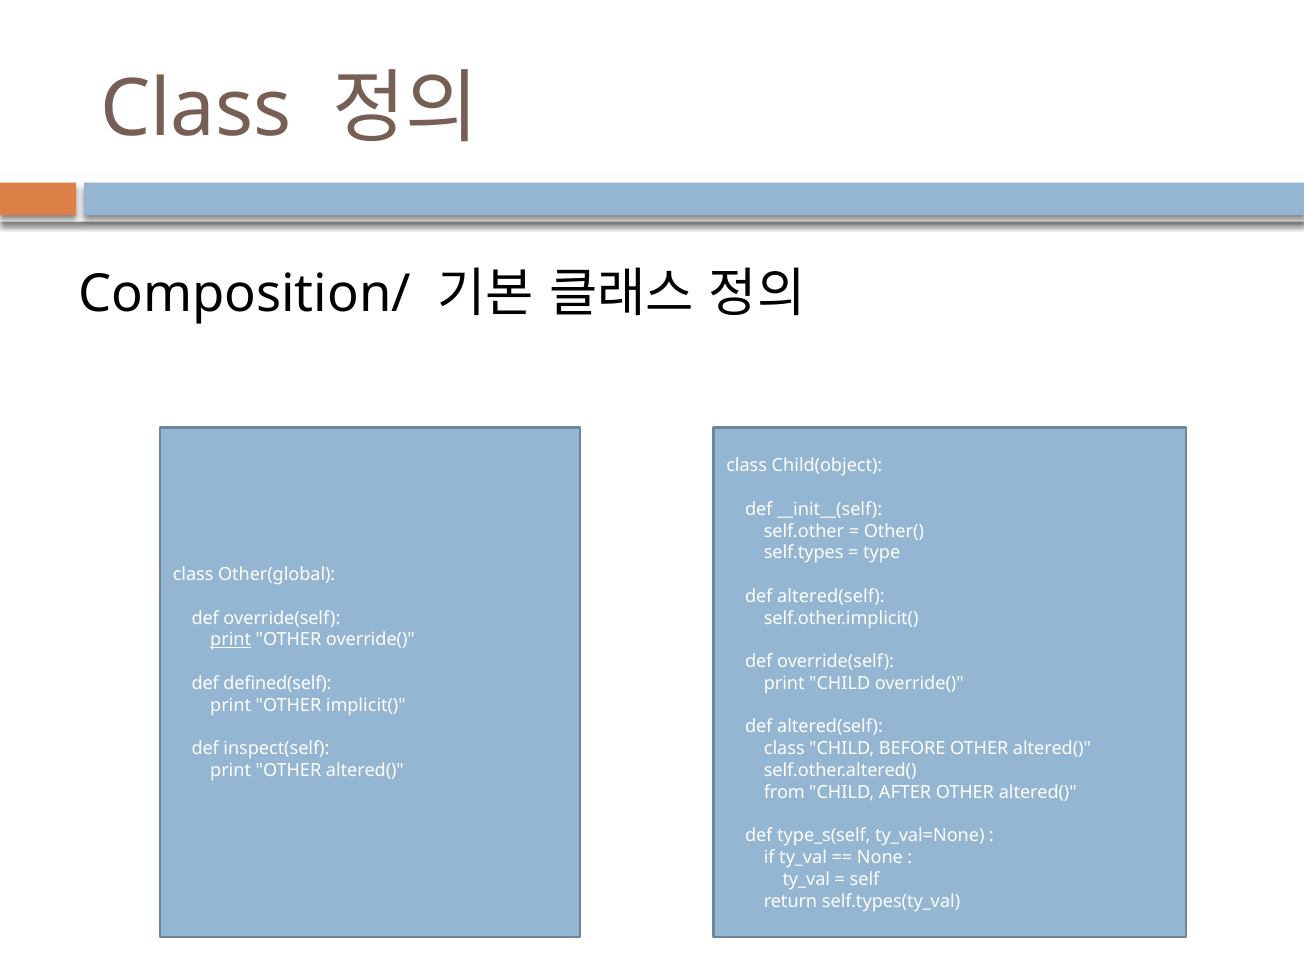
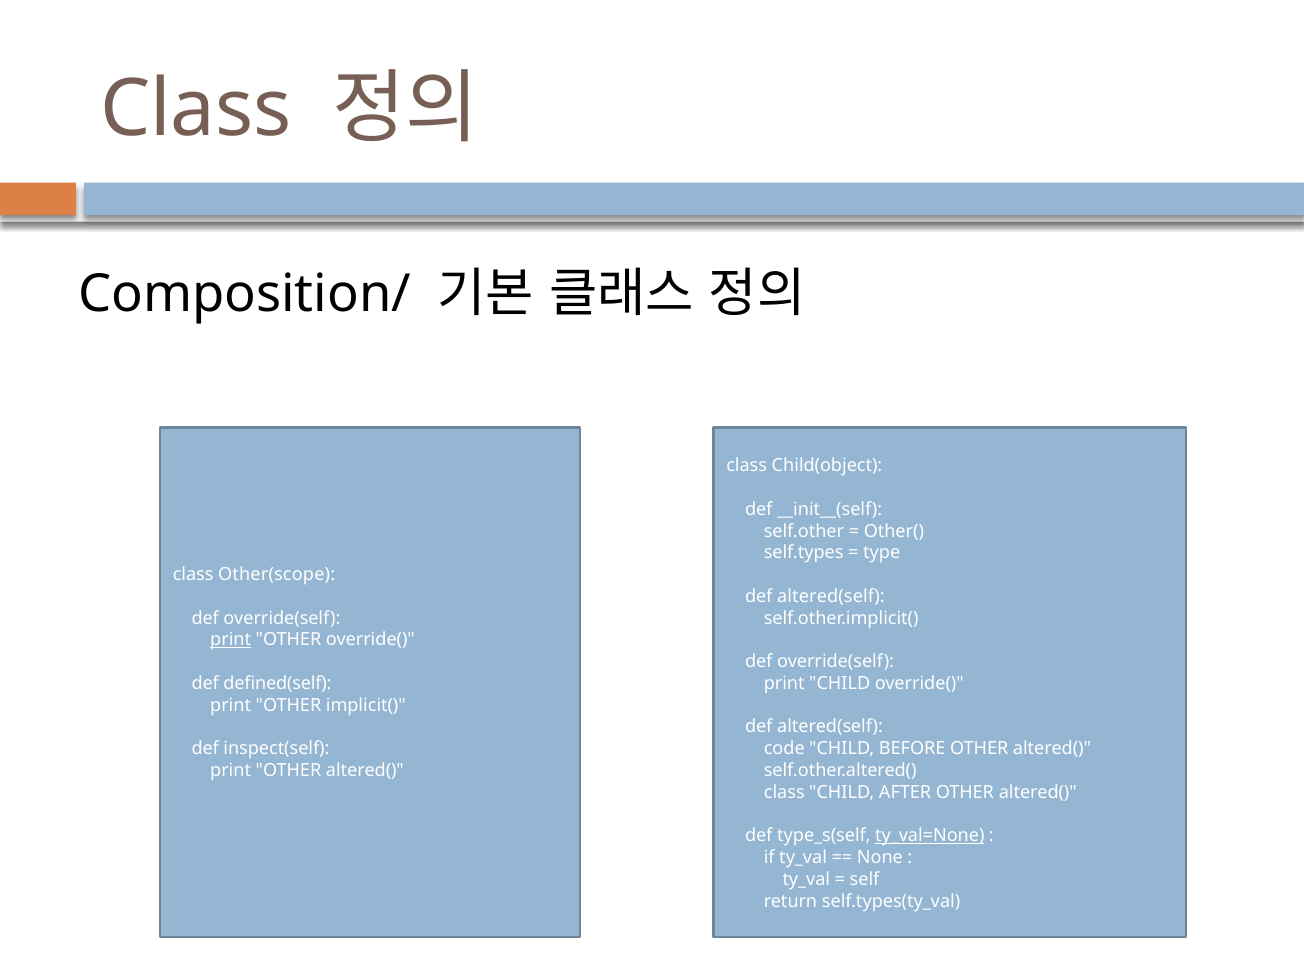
Other(global: Other(global -> Other(scope (277, 575)
class: class -> code (784, 749)
from: from -> class (784, 792)
ty_val=None underline: none -> present (930, 836)
